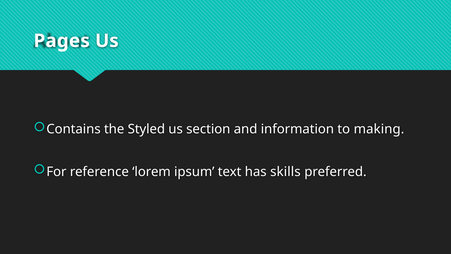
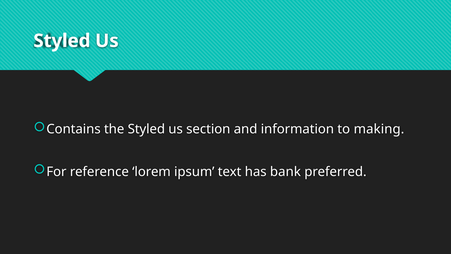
Pages: Pages -> Styled (62, 41)
skills: skills -> bank (285, 172)
